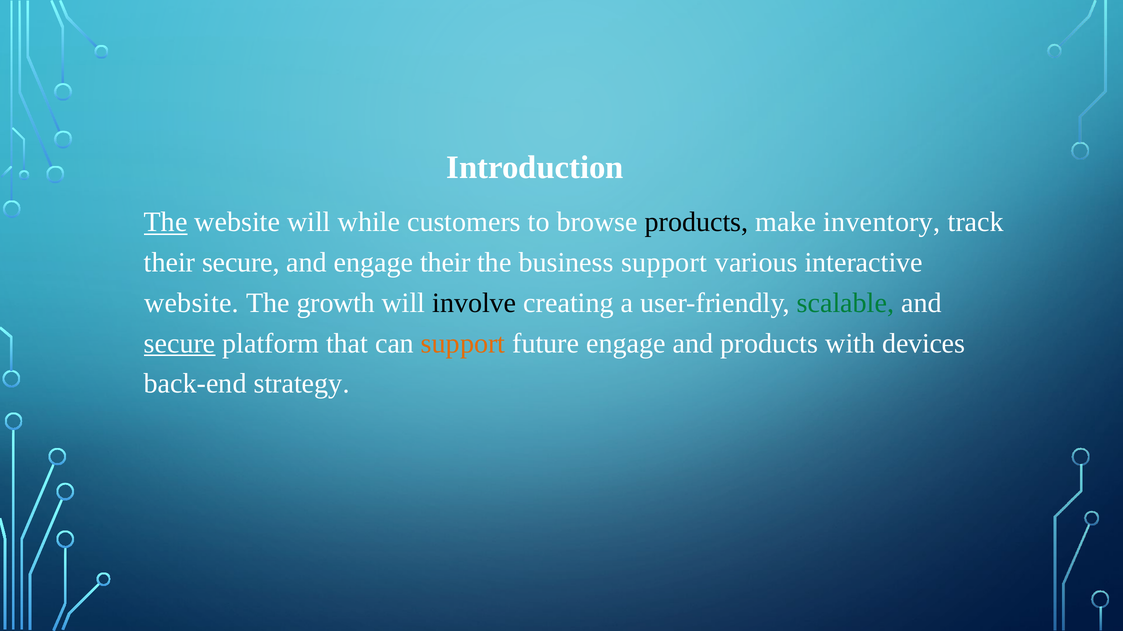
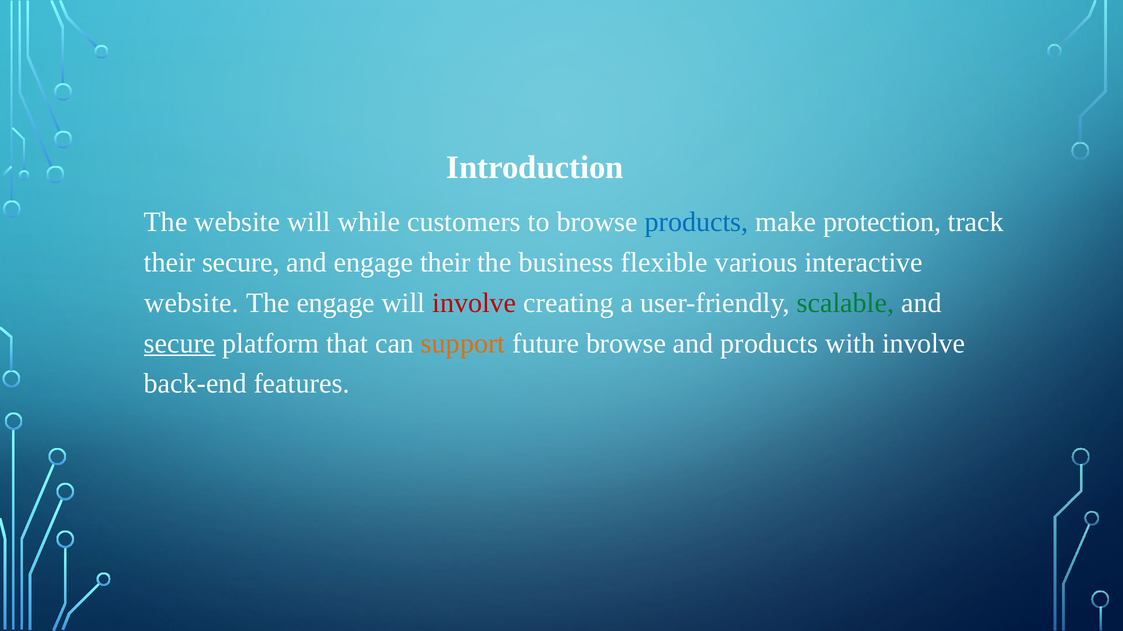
The underline: present -> none (166, 222)
products colour: black -> blue (697, 222)
inventory: inventory -> protection (882, 222)
business support: support -> flexible (664, 263)
The growth: growth -> engage (336, 303)
involve colour: black -> red (474, 303)
future engage: engage -> browse (626, 344)
with devices: devices -> involve (924, 344)
strategy: strategy -> features (302, 384)
